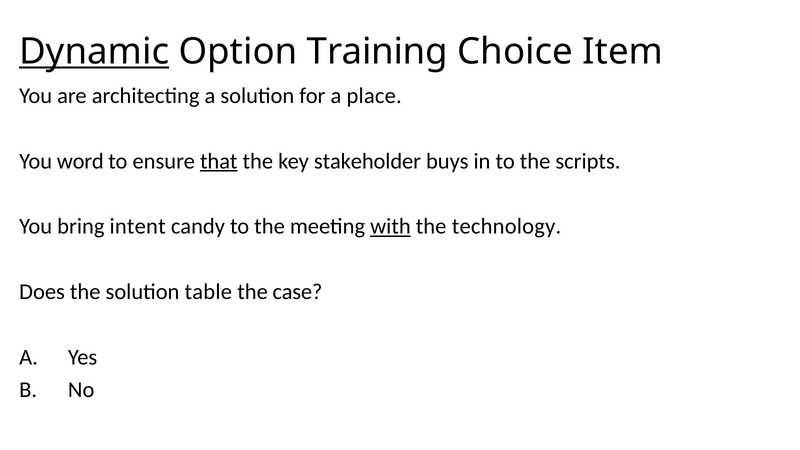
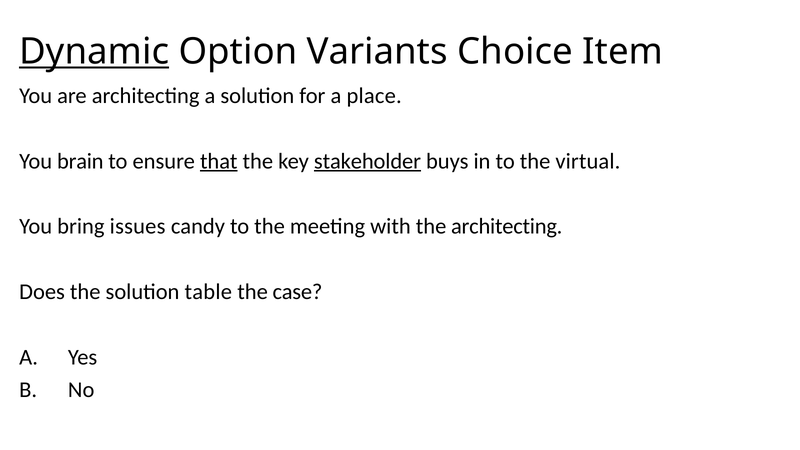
Training: Training -> Variants (377, 52)
word: word -> brain (80, 161)
stakeholder underline: none -> present (367, 161)
scripts: scripts -> virtual (588, 161)
intent: intent -> issues (138, 226)
with underline: present -> none (390, 226)
the technology: technology -> architecting (507, 226)
